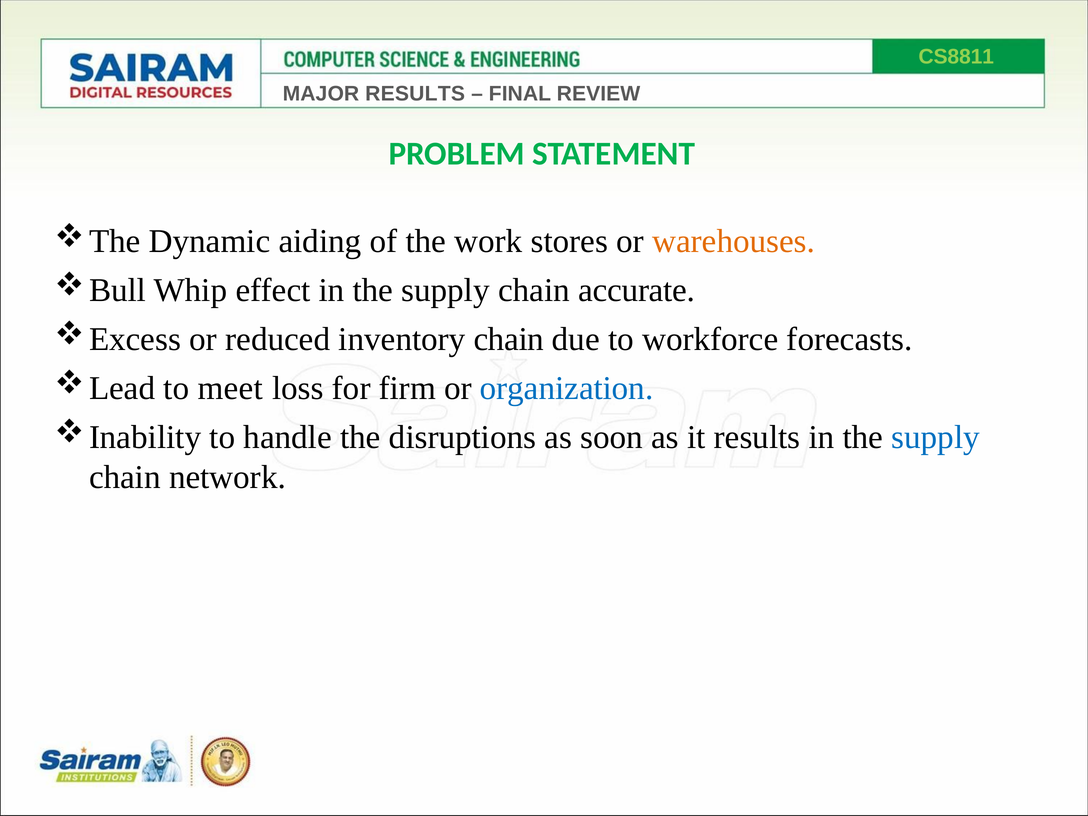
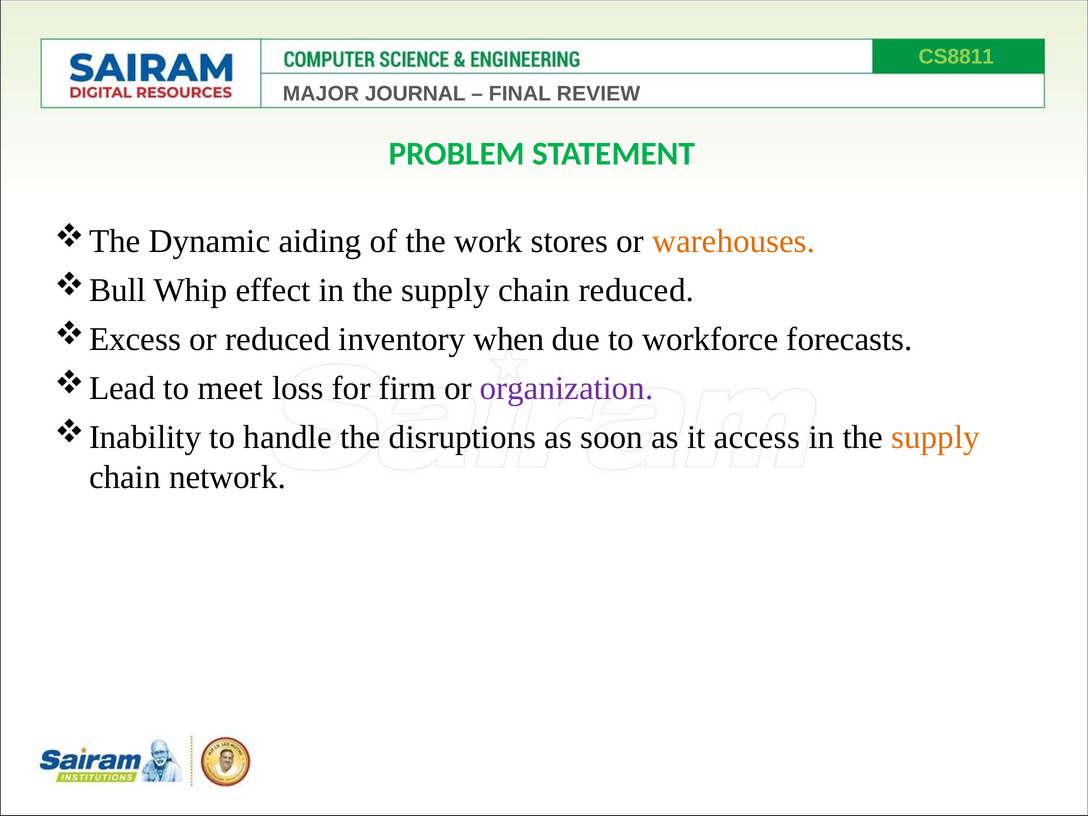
MAJOR RESULTS: RESULTS -> JOURNAL (415, 94)
chain accurate: accurate -> reduced (636, 290)
inventory chain: chain -> when (509, 339)
organization colour: blue -> purple (567, 388)
it results: results -> access (757, 437)
supply colour: blue -> orange (936, 437)
